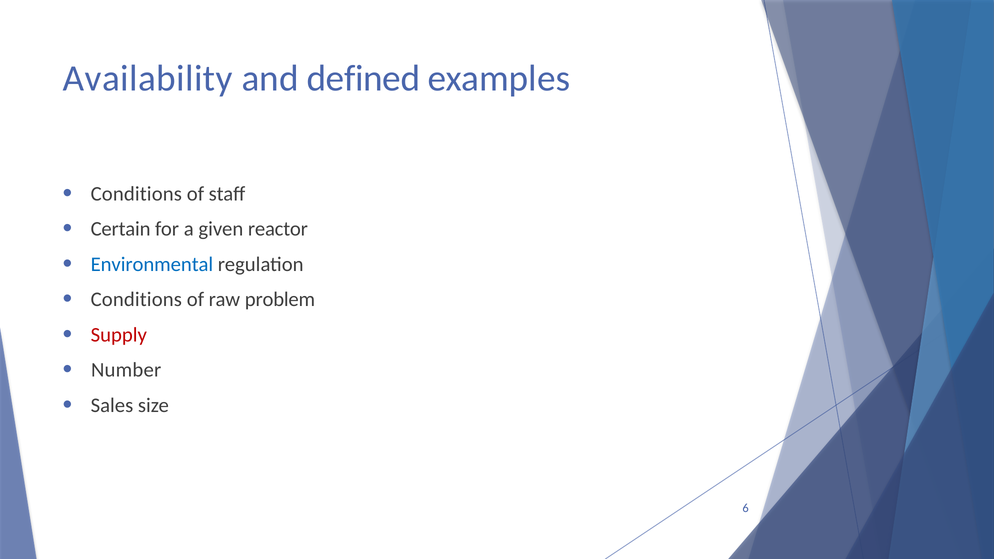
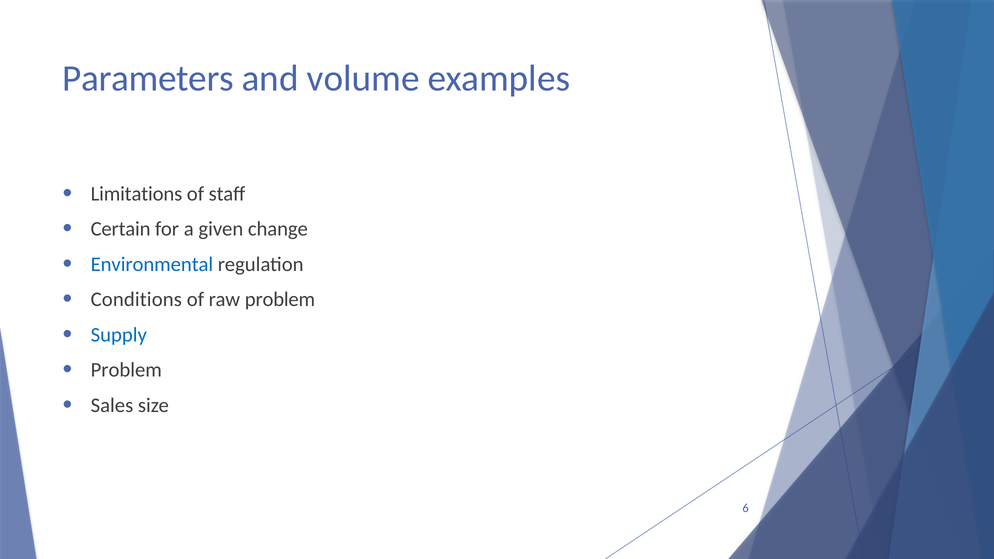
Availability: Availability -> Parameters (148, 78)
defined: defined -> volume (363, 78)
Conditions: Conditions -> Limitations (136, 194)
reactor: reactor -> change (278, 229)
Supply colour: red -> blue (119, 335)
Number: Number -> Problem (126, 370)
